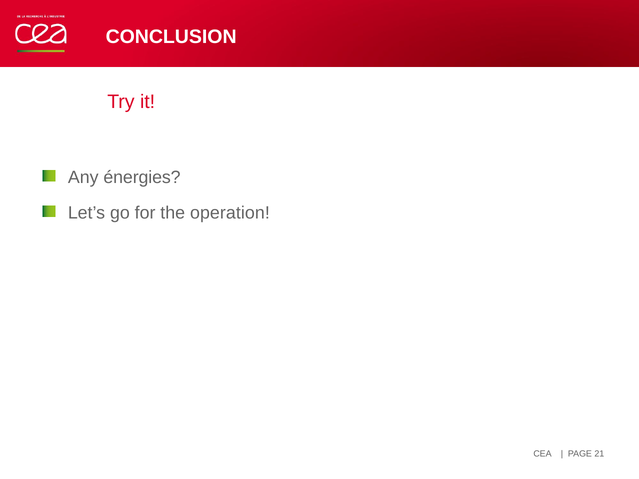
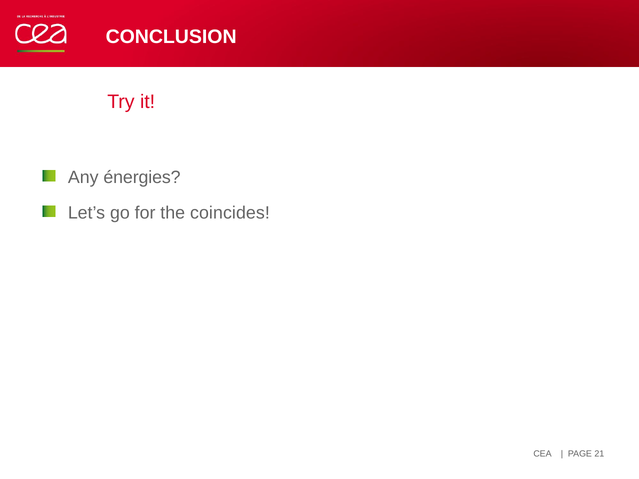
operation: operation -> coincides (230, 213)
